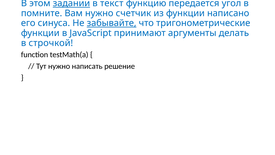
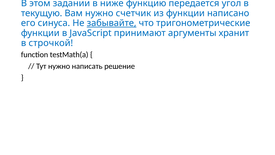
задании underline: present -> none (71, 3)
текст: текст -> ниже (112, 3)
помните: помните -> текущую (42, 13)
делать: делать -> хранит (234, 33)
